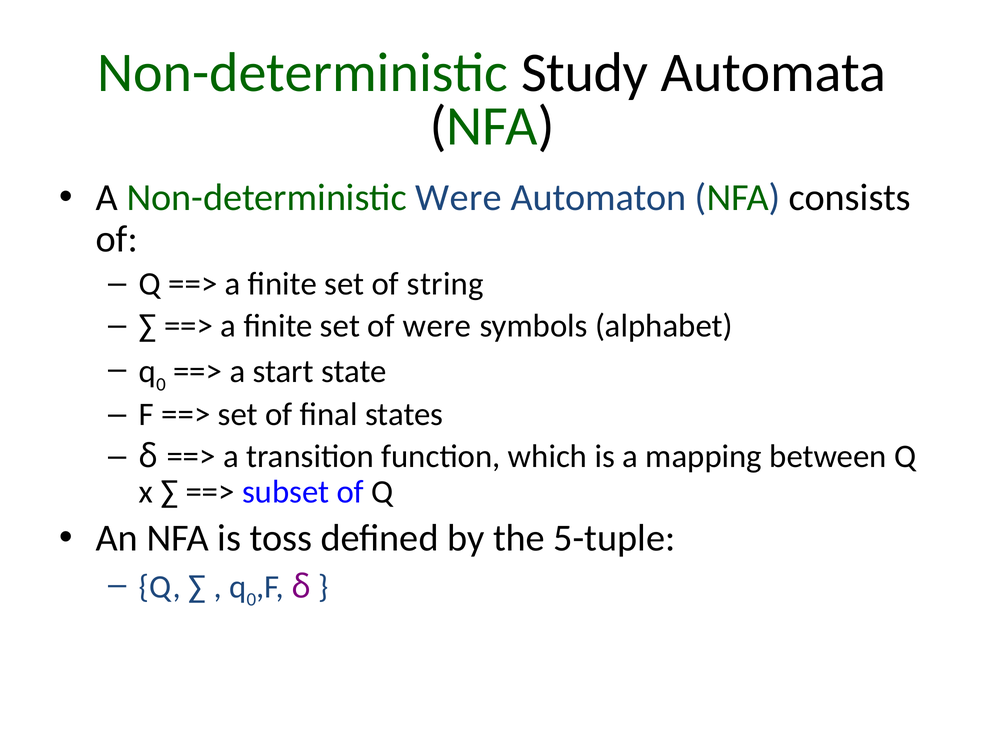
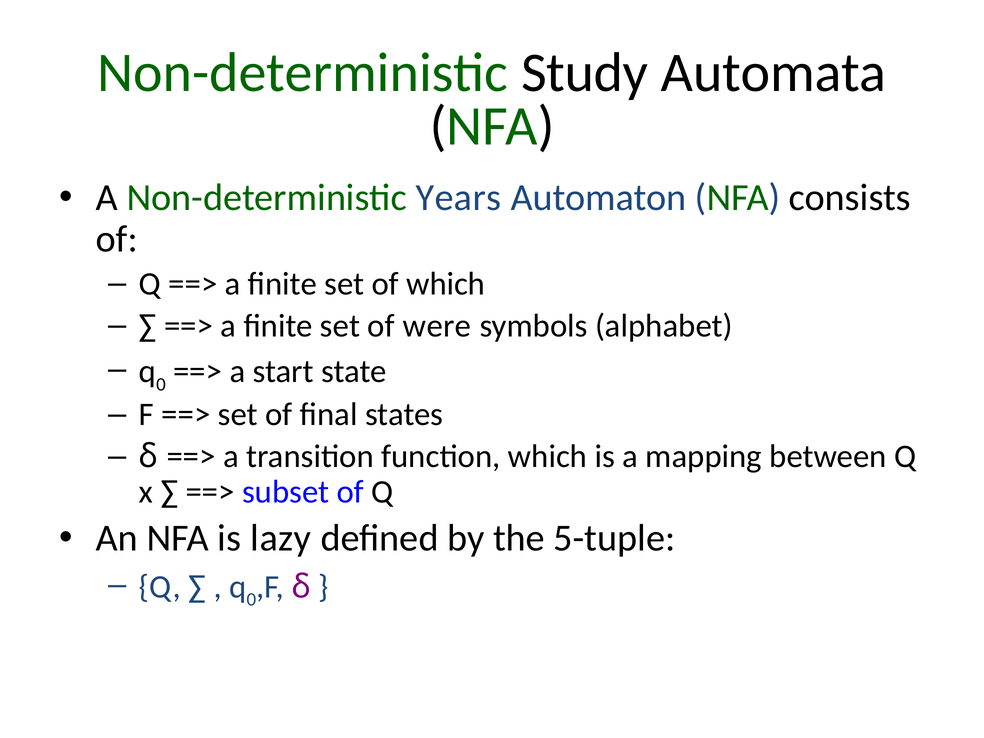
Non-deterministic Were: Were -> Years (458, 198)
of string: string -> which (446, 284)
toss: toss -> lazy (281, 538)
